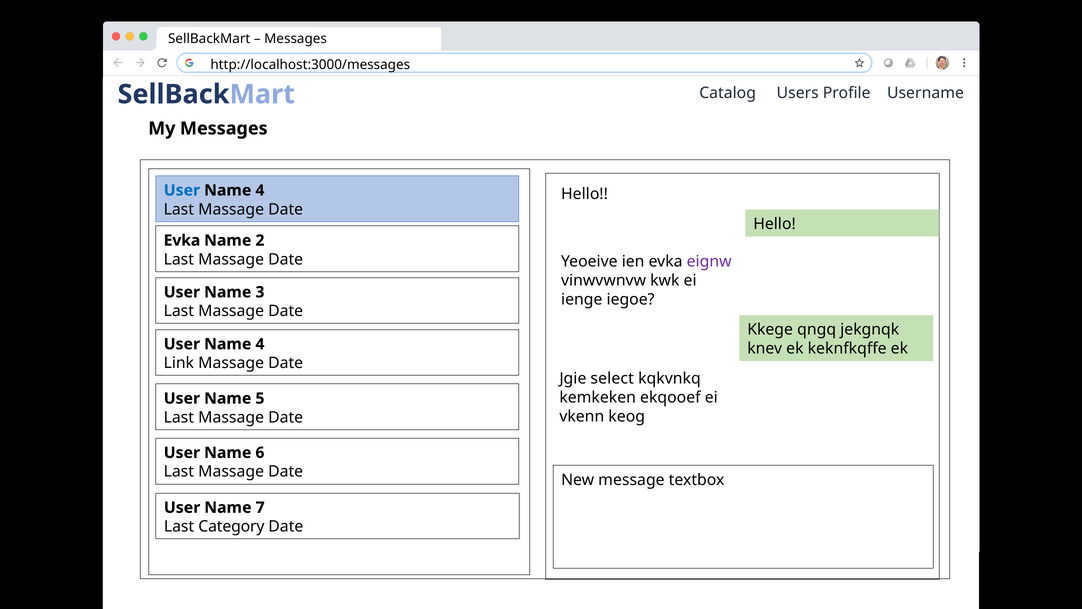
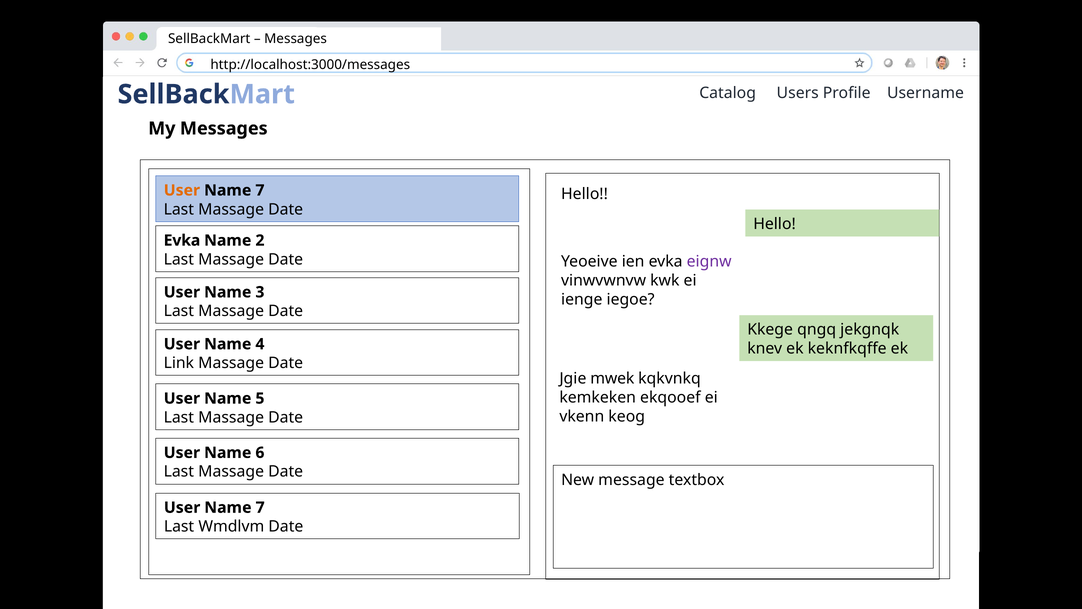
User colour: blue -> orange (182, 190)
4: 4 -> 7 (260, 190)
select: select -> mwek (612, 378)
Category: Category -> Wmdlvm (231, 526)
